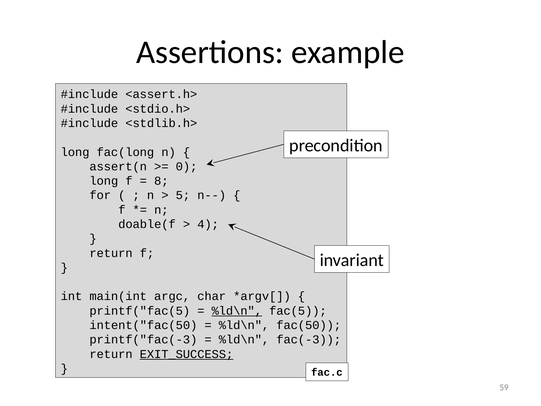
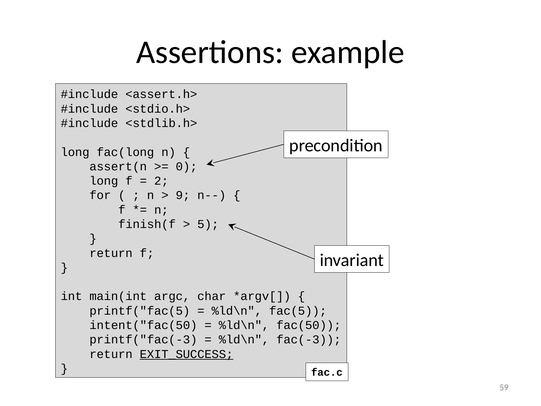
8: 8 -> 2 (161, 181)
5: 5 -> 9 (183, 195)
doable(f: doable(f -> finish(f (147, 224)
4: 4 -> 5 (208, 224)
%ld\n underline: present -> none (237, 311)
